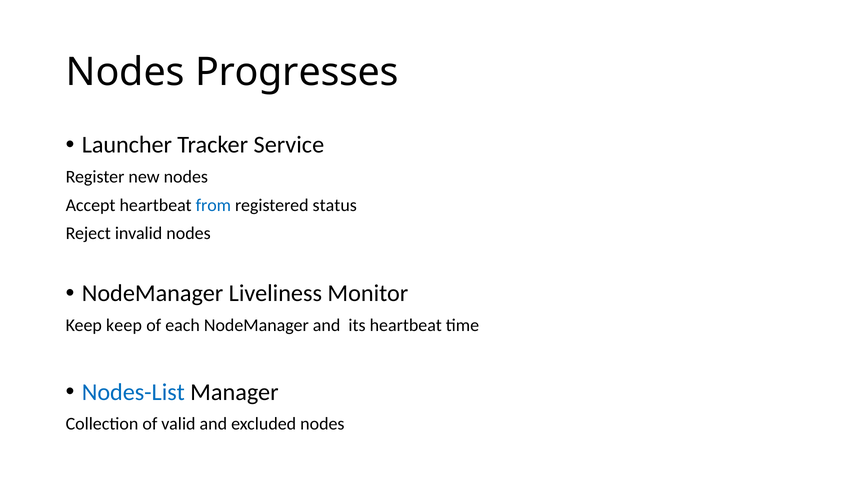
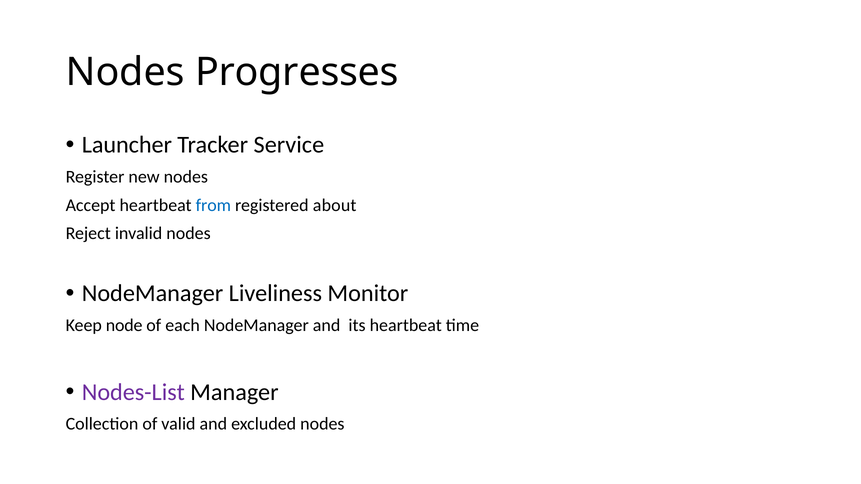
status: status -> about (335, 205)
Keep keep: keep -> node (124, 325)
Nodes-List colour: blue -> purple (133, 392)
